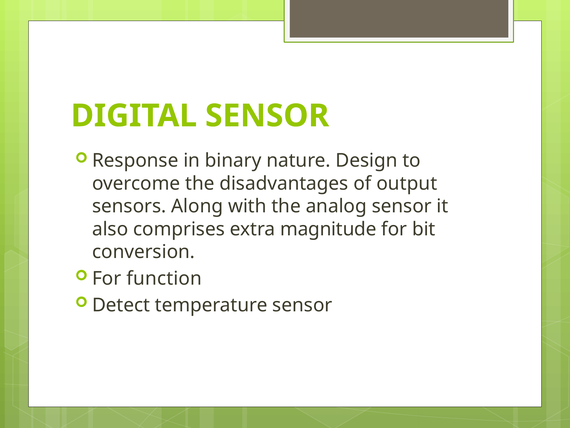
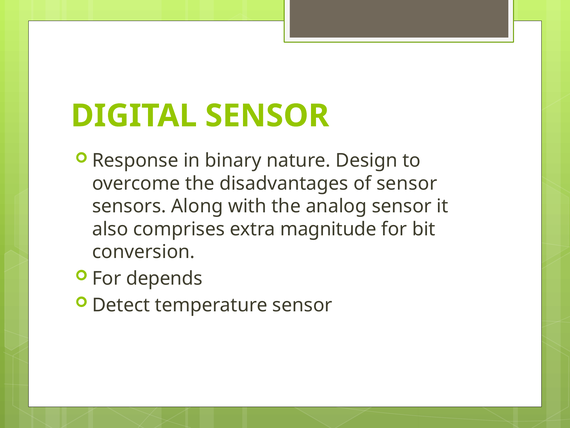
of output: output -> sensor (407, 183)
function: function -> depends (164, 278)
